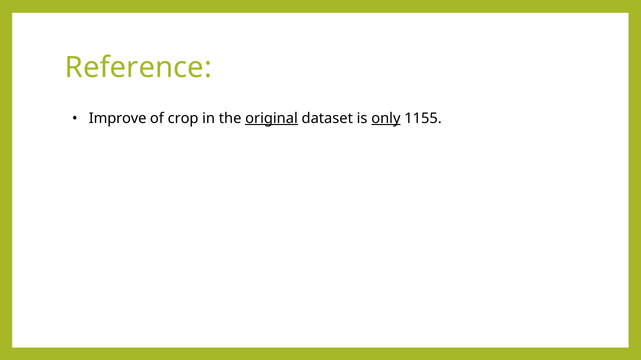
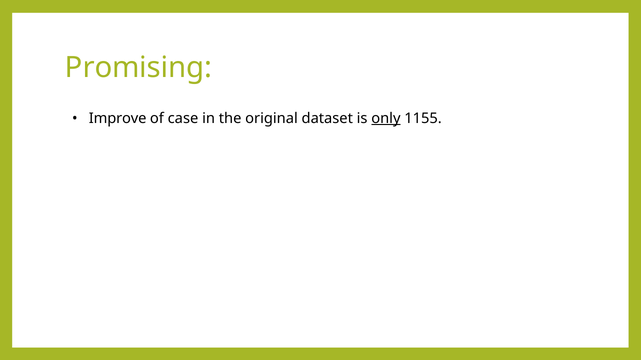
Reference: Reference -> Promising (138, 68)
crop: crop -> case (183, 118)
original underline: present -> none (272, 118)
